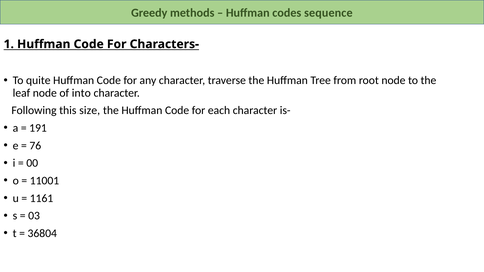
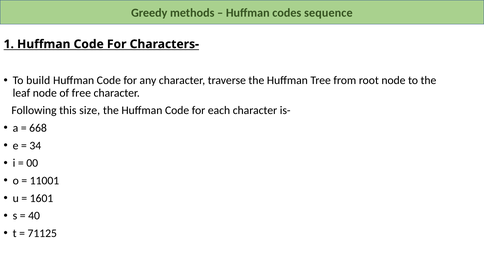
quite: quite -> build (38, 80)
into: into -> free (81, 93)
191: 191 -> 668 (38, 128)
76: 76 -> 34 (35, 146)
1161: 1161 -> 1601 (42, 198)
03: 03 -> 40 (34, 216)
36804: 36804 -> 71125 (42, 234)
